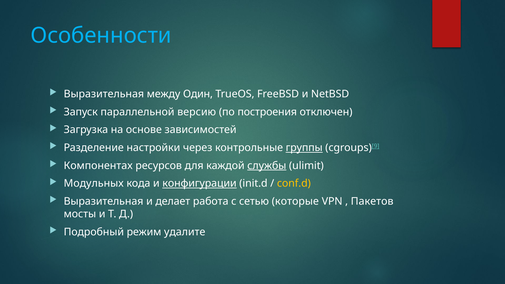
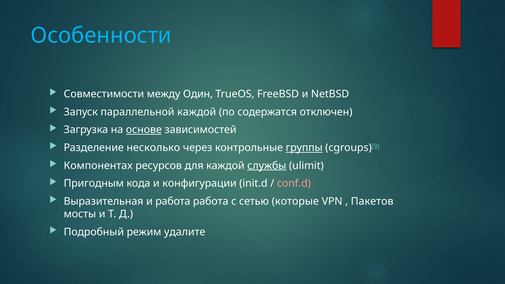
Выразительная: Выразительная -> Совместимости (104, 94)
параллельной версию: версию -> каждой (197, 112)
построения: построения -> содержатся (267, 112)
основе underline: none -> present (144, 130)
настройки: настройки -> несколько (153, 148)
Модульных: Модульных -> Пригодным (94, 184)
конфигурации underline: present -> none (199, 184)
conf.d colour: yellow -> pink (294, 184)
и делает: делает -> работа (173, 201)
